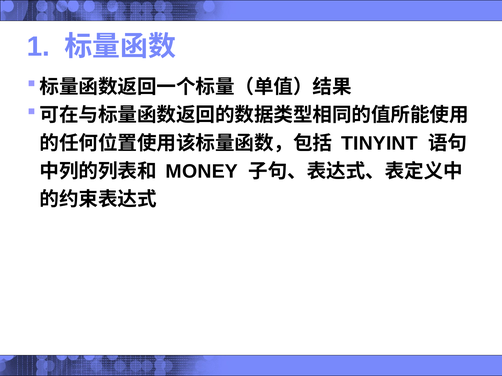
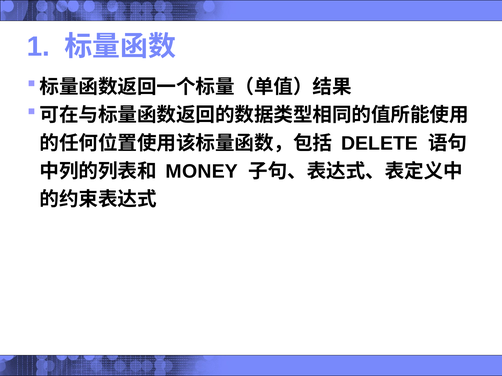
TINYINT: TINYINT -> DELETE (380, 143)
